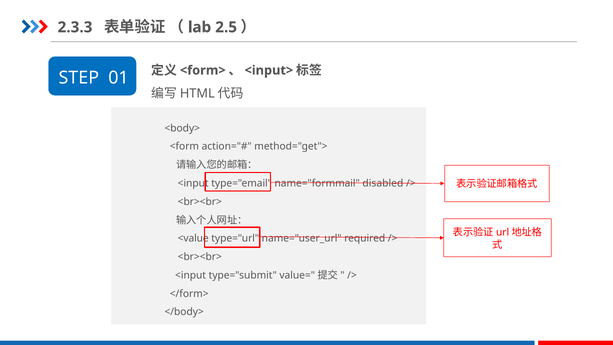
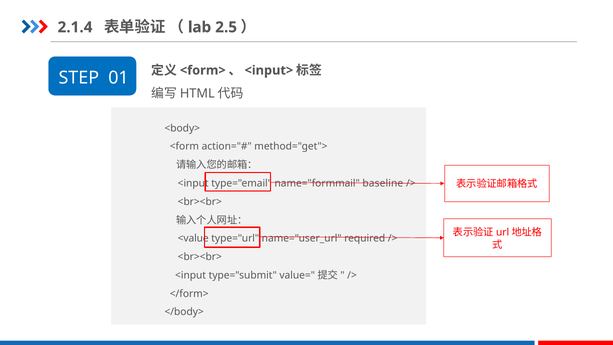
2.3.3: 2.3.3 -> 2.1.4 (75, 27)
disabled: disabled -> baseline (383, 183)
